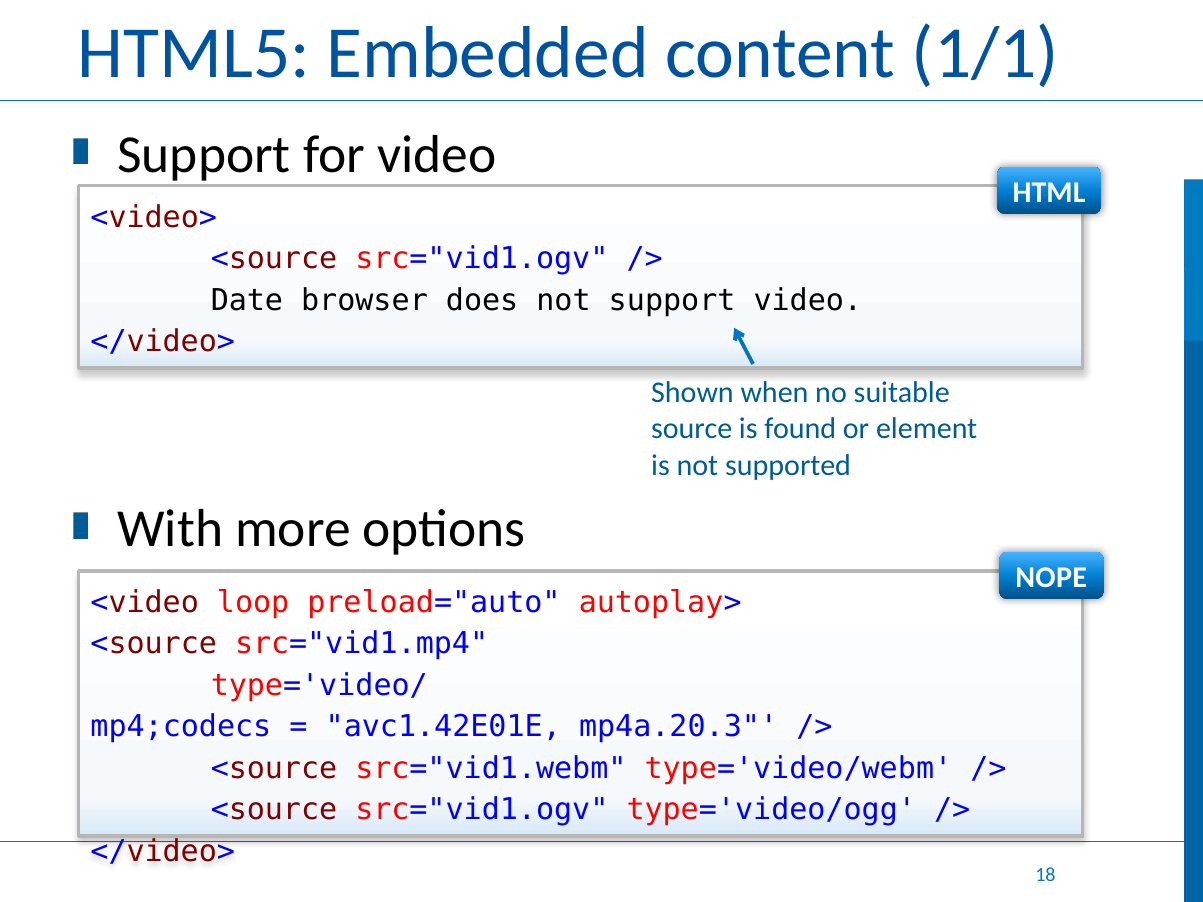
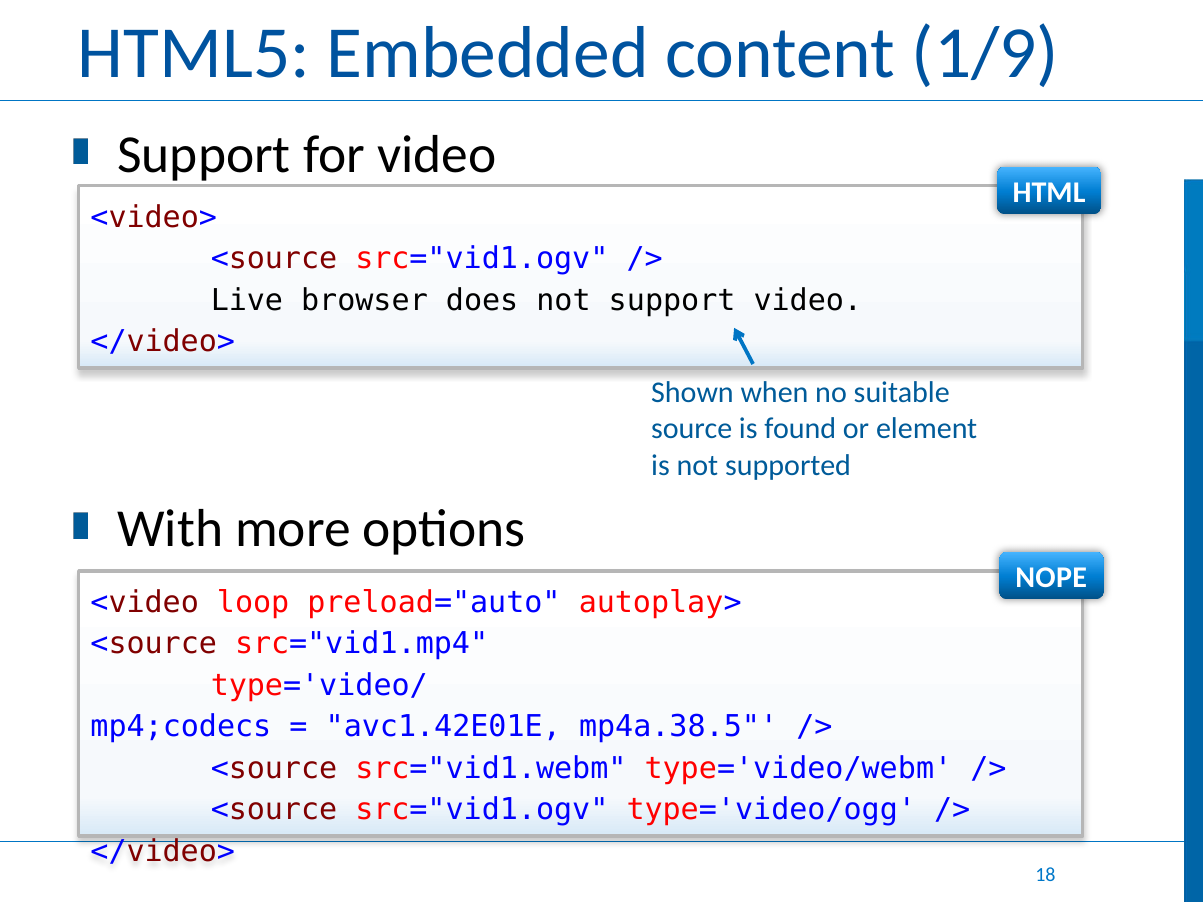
1/1: 1/1 -> 1/9 (986, 53)
Date: Date -> Live (247, 300)
mp4a.20.3: mp4a.20.3 -> mp4a.38.5 (679, 727)
